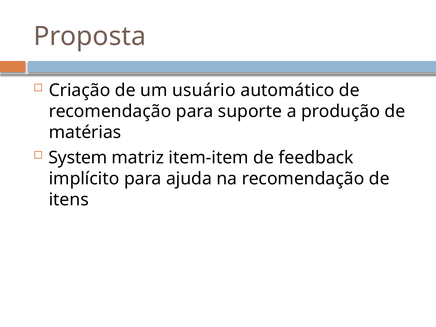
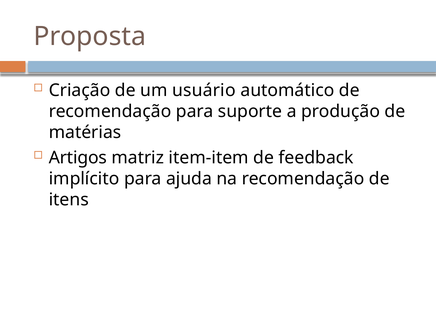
System: System -> Artigos (78, 158)
